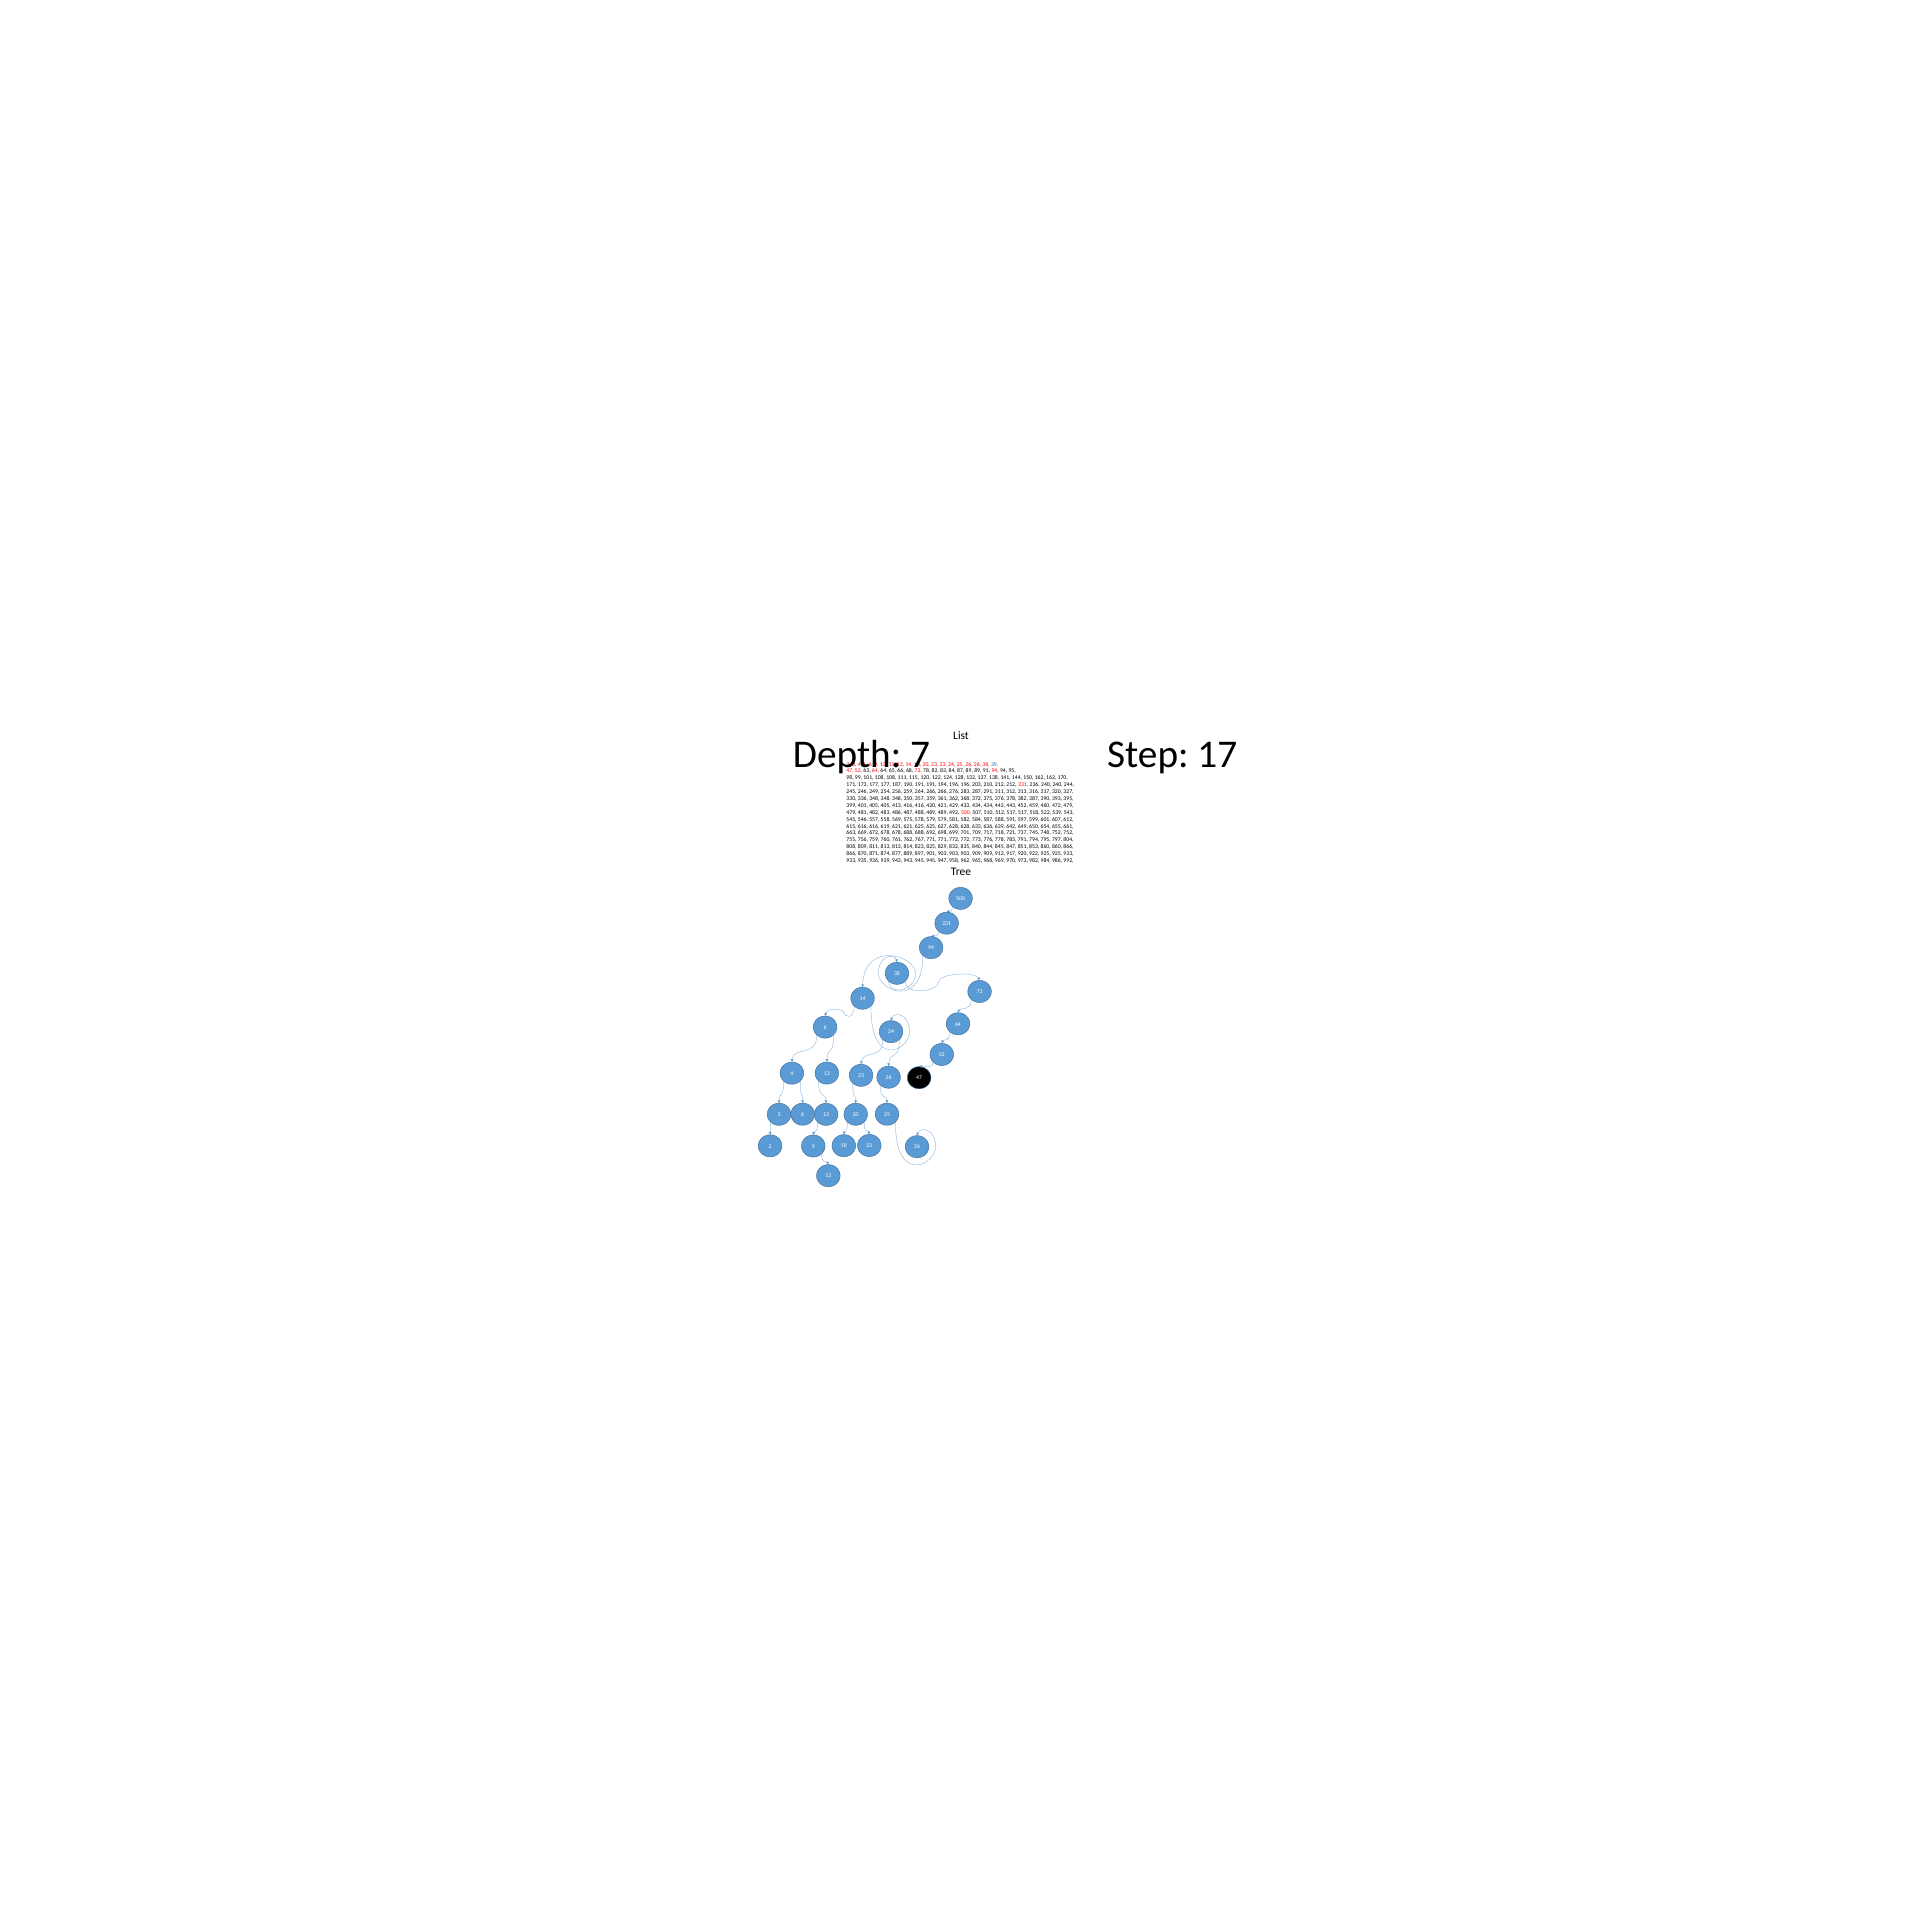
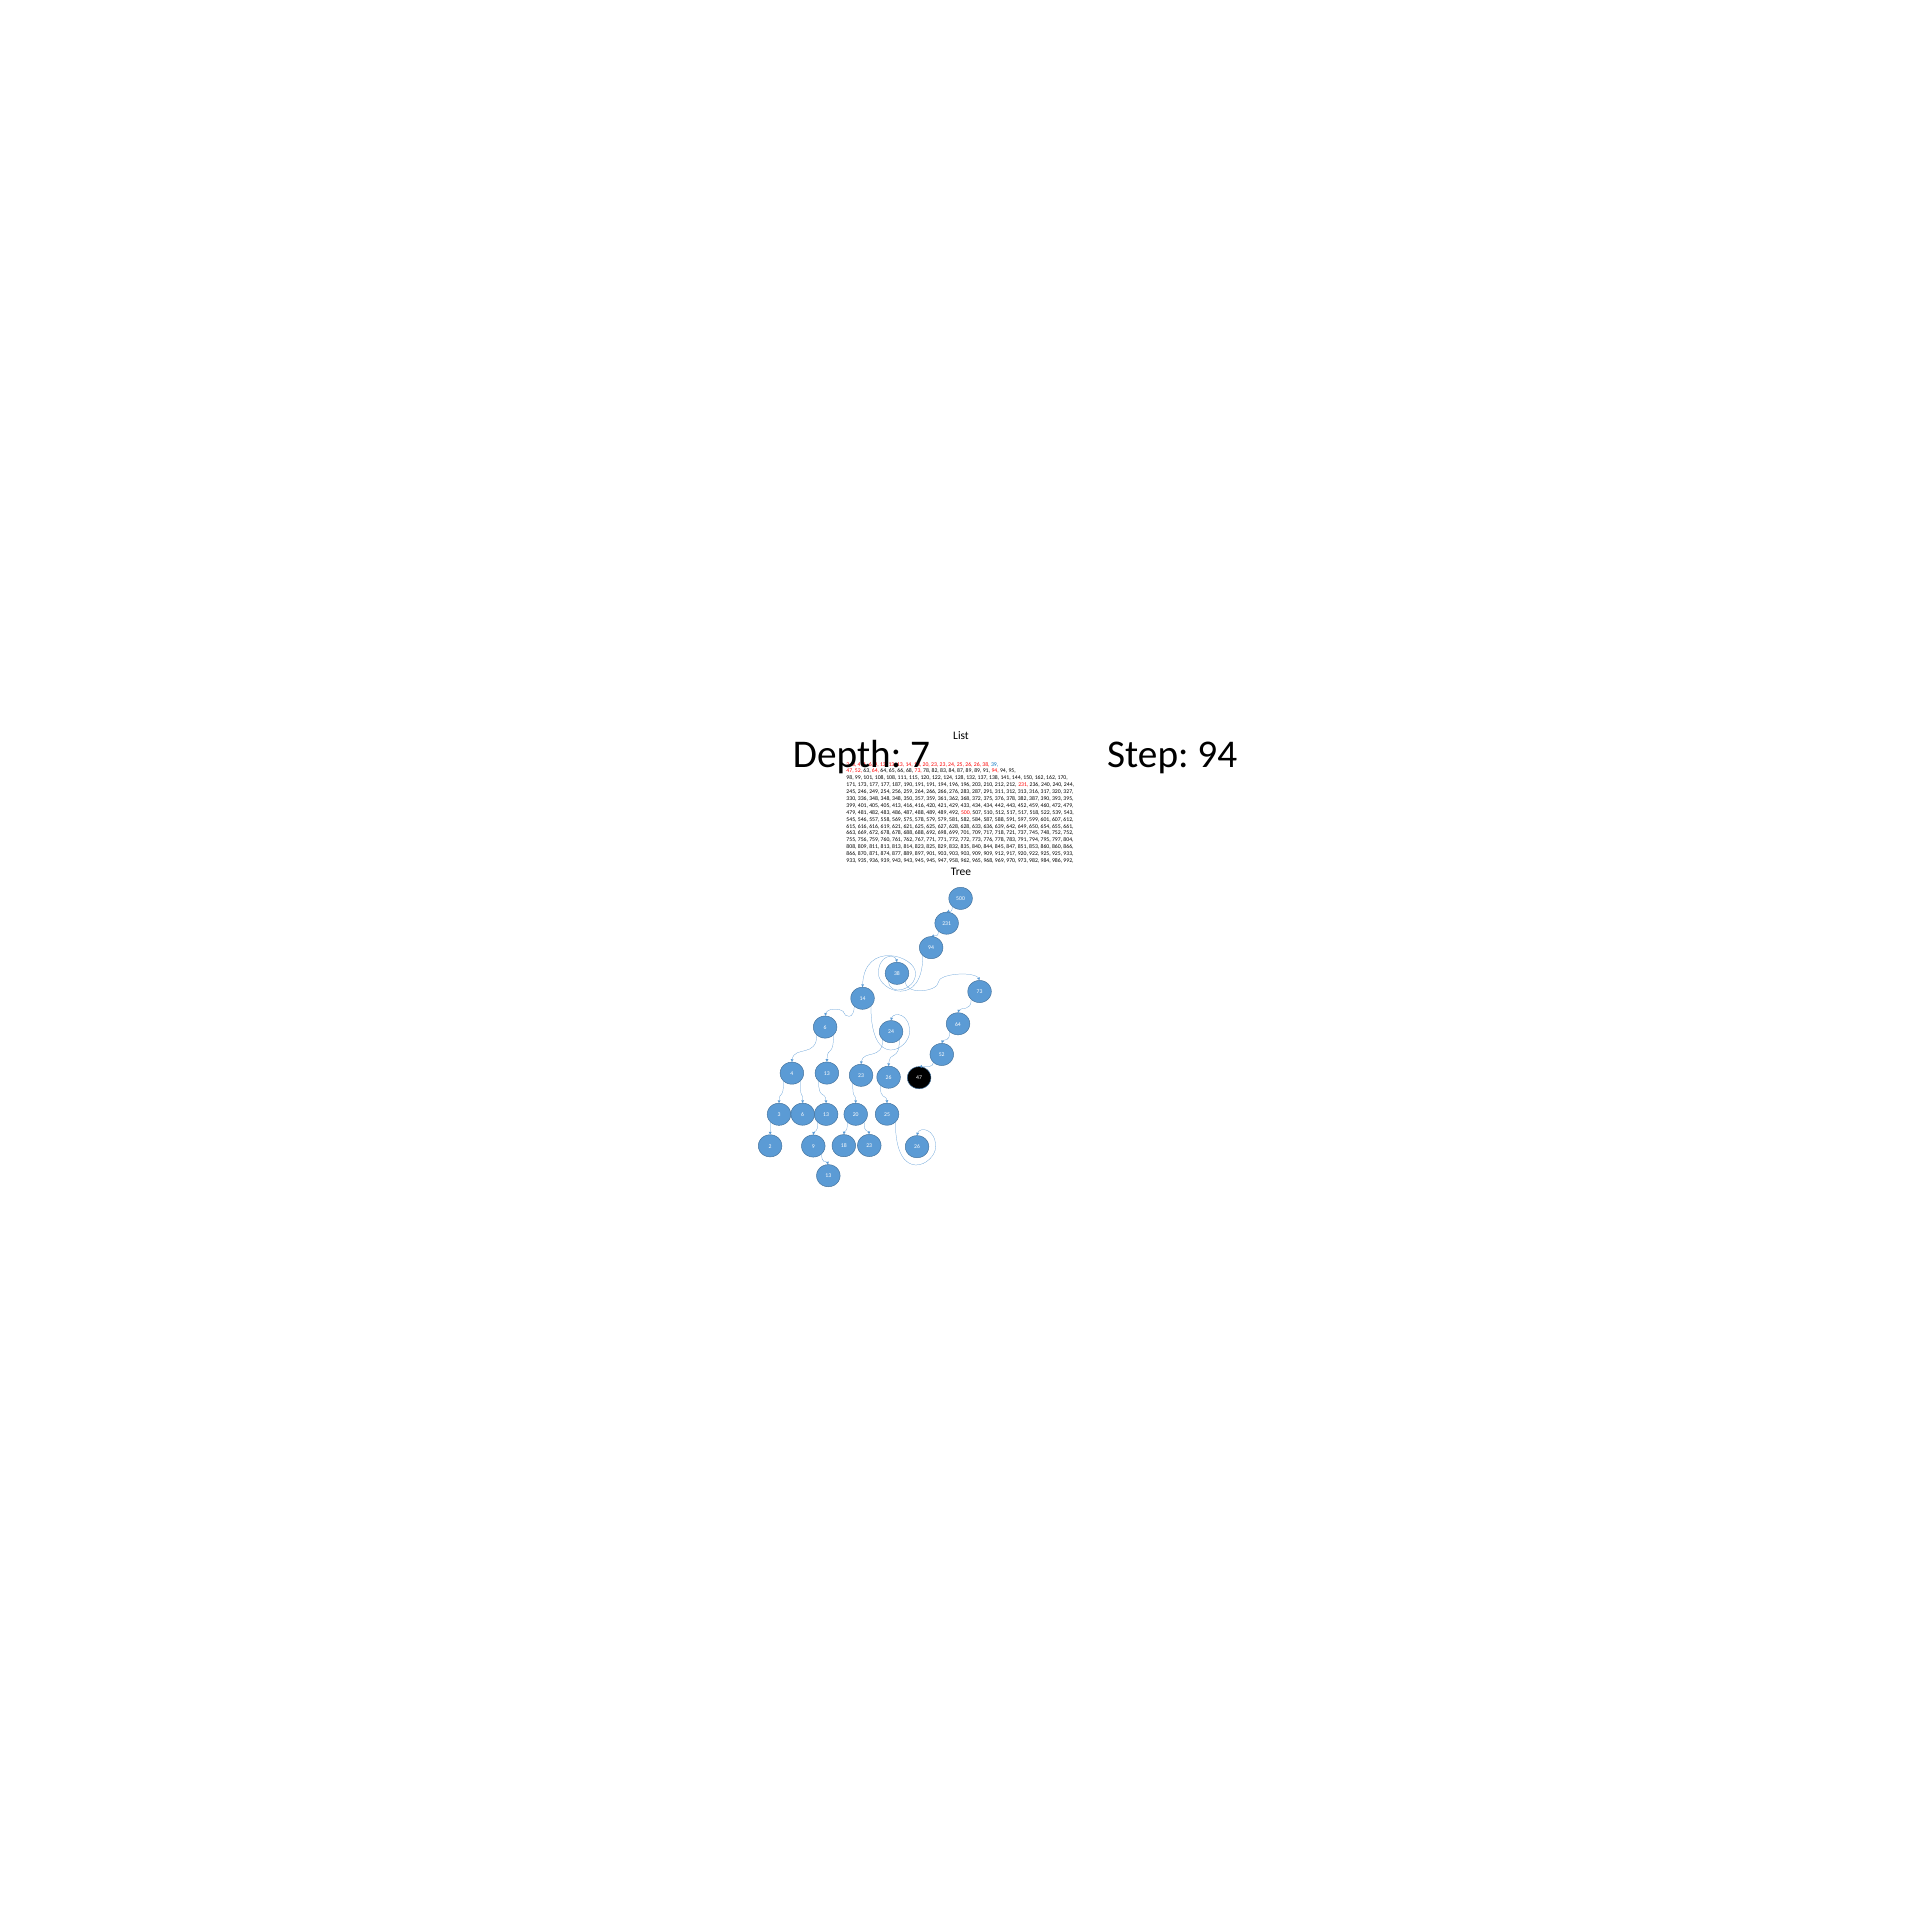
Step 17: 17 -> 94 (1217, 754)
